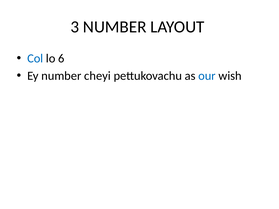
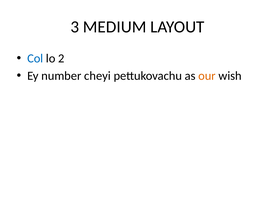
3 NUMBER: NUMBER -> MEDIUM (115, 27)
6: 6 -> 2 (61, 59)
our colour: blue -> orange (207, 76)
